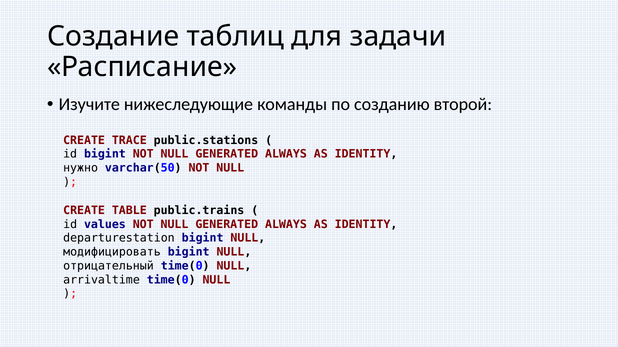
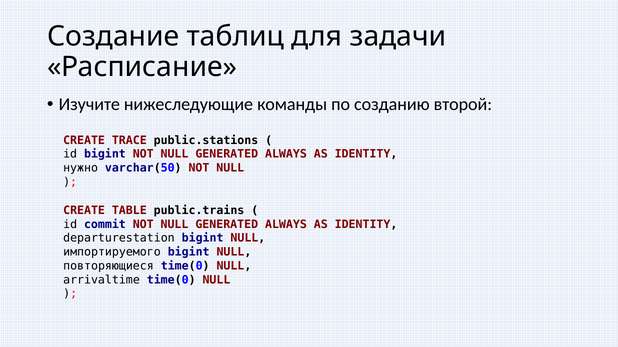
values: values -> commit (105, 225)
модифицировать: модифицировать -> импортируемого (112, 252)
отрицательный: отрицательный -> повторяющиеся (108, 266)
